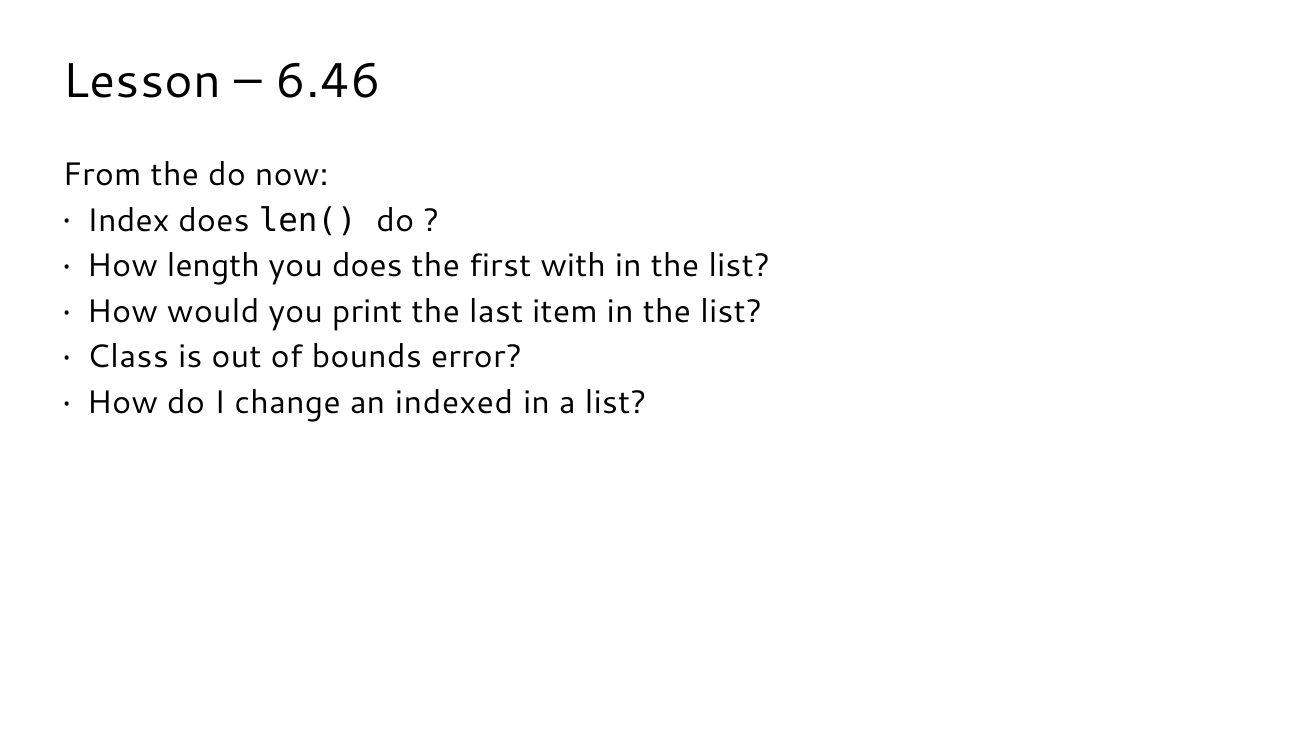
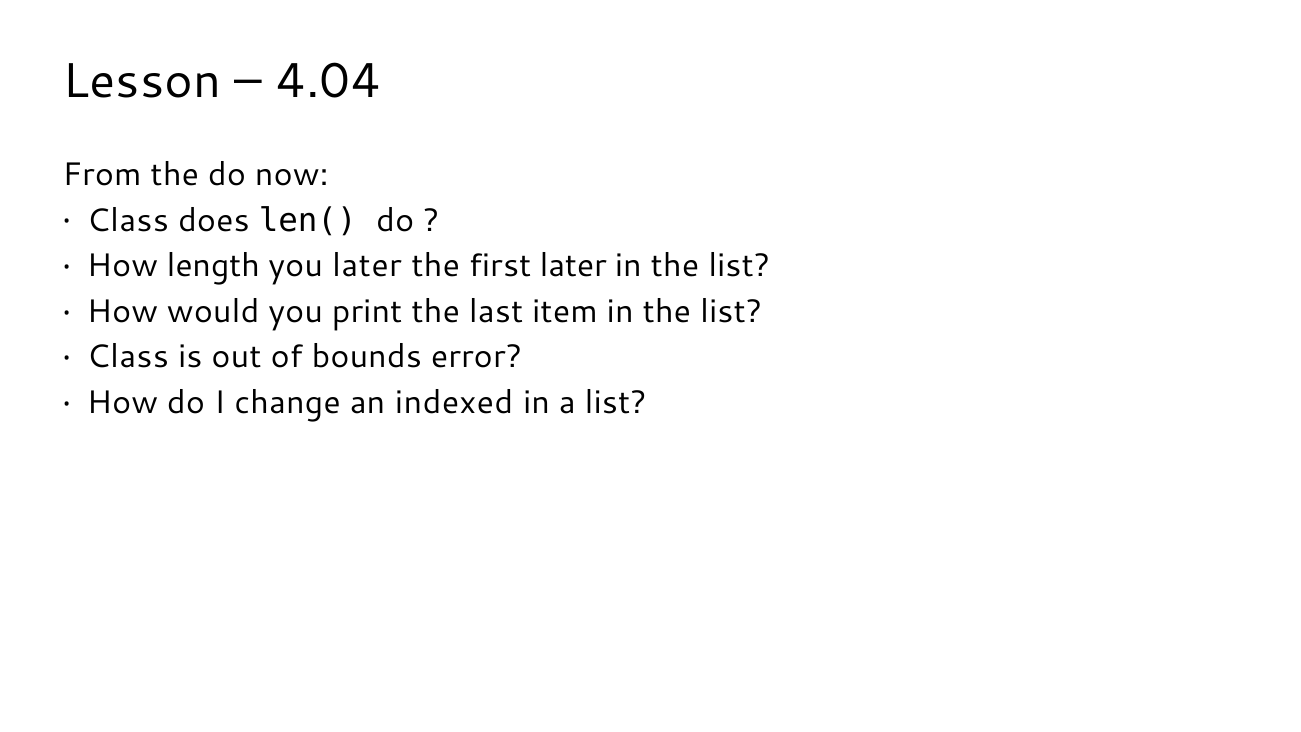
6.46: 6.46 -> 4.04 (328, 81)
Index: Index -> Class (128, 220)
you does: does -> later (367, 266)
first with: with -> later (573, 266)
